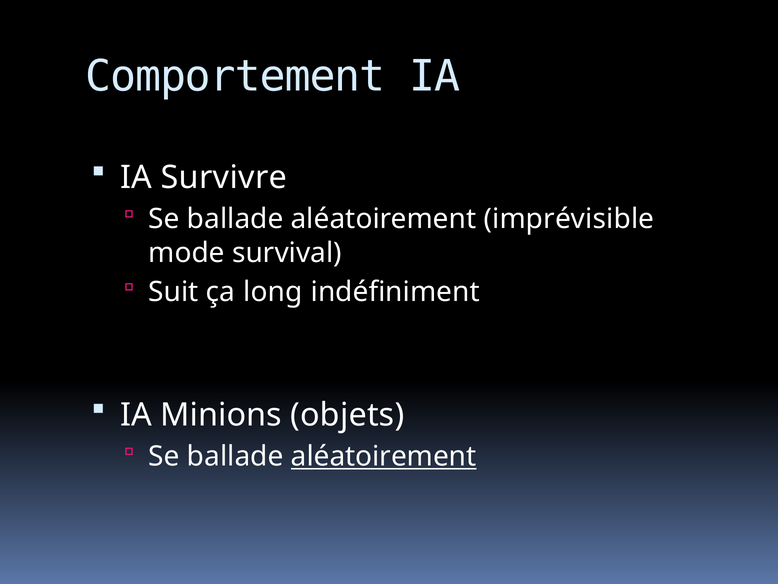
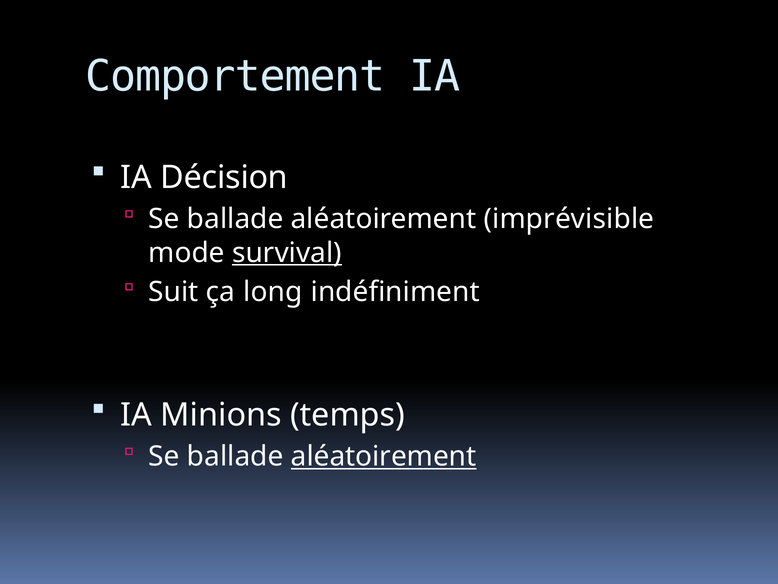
Survivre: Survivre -> Décision (224, 177)
survival underline: none -> present (287, 253)
objets: objets -> temps (347, 415)
